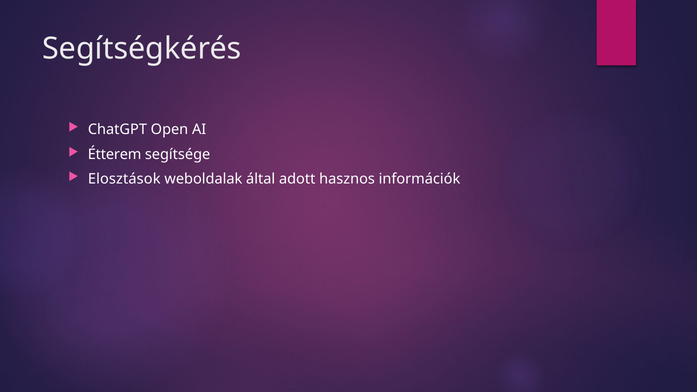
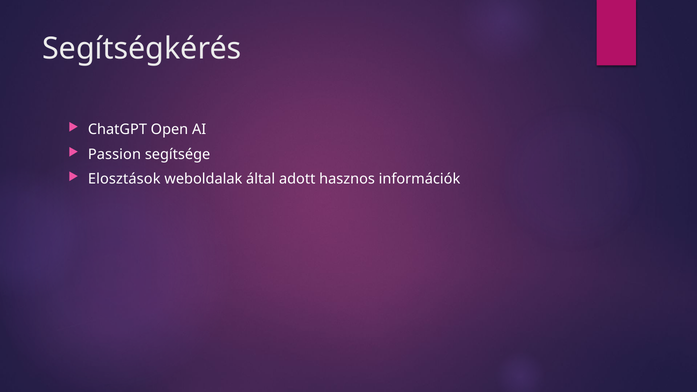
Étterem: Étterem -> Passion (114, 154)
